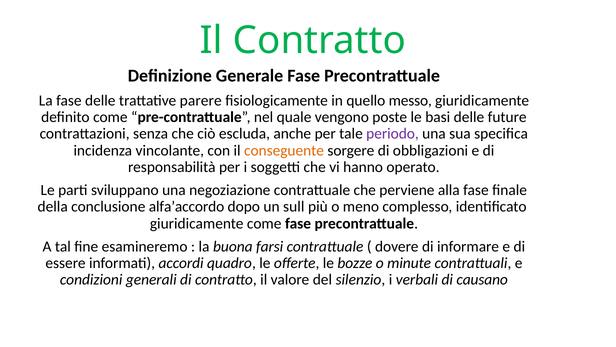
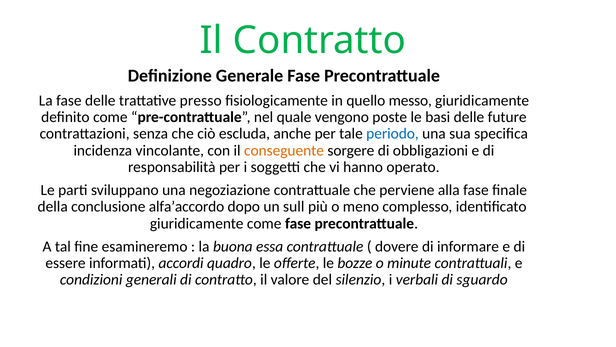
parere: parere -> presso (201, 100)
periodo colour: purple -> blue (392, 134)
farsi: farsi -> essa (270, 246)
causano: causano -> sguardo (482, 279)
